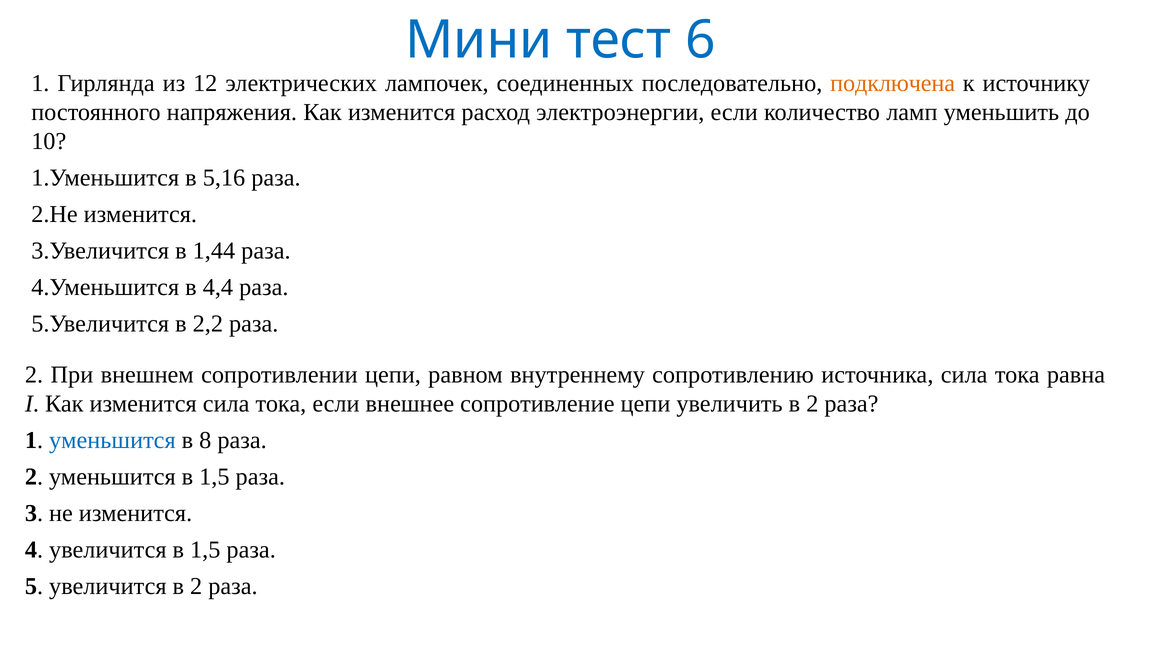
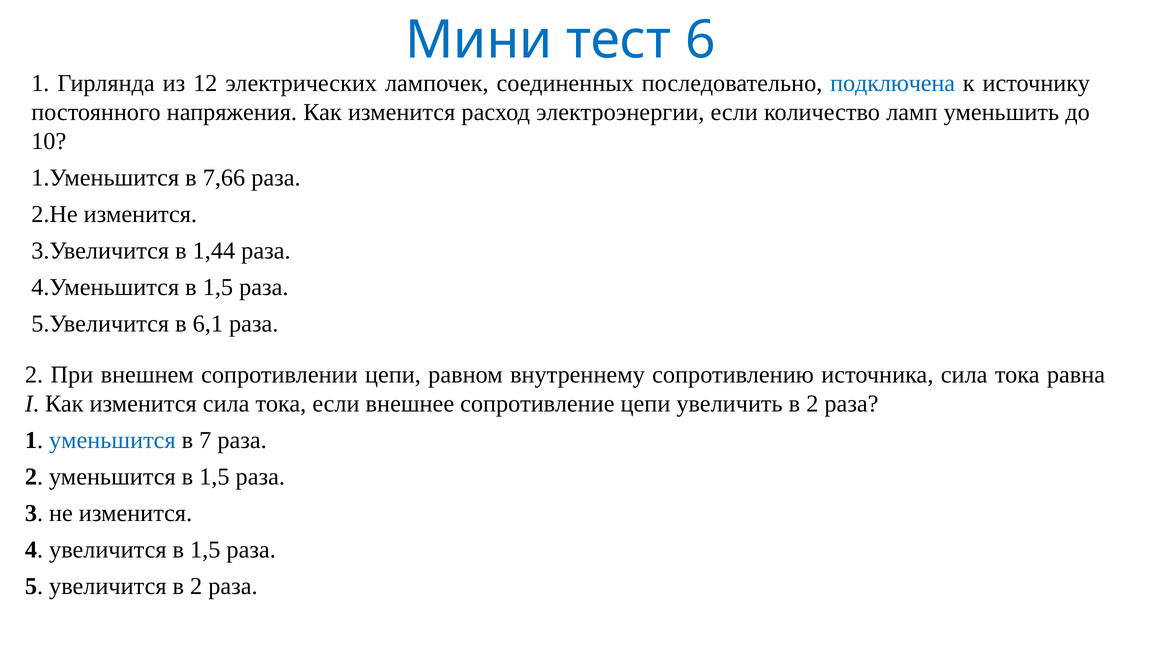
подключена colour: orange -> blue (893, 83)
5,16: 5,16 -> 7,66 (224, 178)
4,4: 4,4 -> 1,5 (218, 287)
2,2: 2,2 -> 6,1 (208, 323)
8: 8 -> 7 (205, 440)
